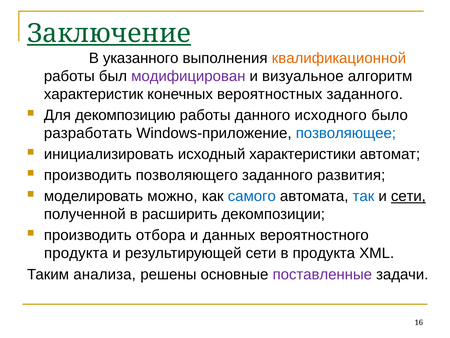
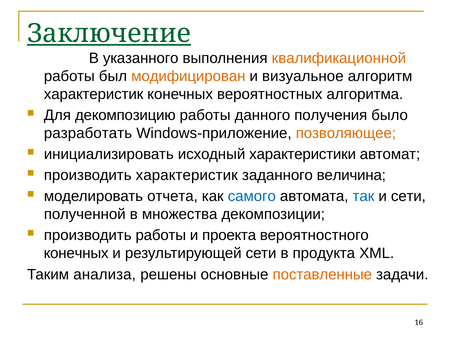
модифицирован colour: purple -> orange (188, 76)
вероятностных заданного: заданного -> алгоритма (365, 94)
исходного: исходного -> получения (331, 115)
позволяющее colour: blue -> orange (346, 133)
производить позволяющего: позволяющего -> характеристик (187, 175)
развития: развития -> величина (351, 175)
можно: можно -> отчета (173, 196)
сети underline: present -> none (408, 196)
расширить: расширить -> множества (180, 214)
производить отбора: отбора -> работы (161, 235)
данных: данных -> проекта (229, 235)
продукта: продукта -> конечных (76, 253)
поставленные colour: purple -> orange (322, 274)
